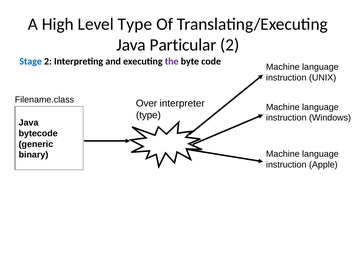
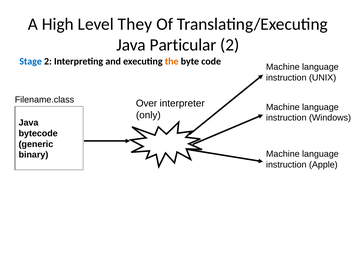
Level Type: Type -> They (135, 24)
the colour: purple -> orange (172, 61)
type: type -> only (148, 115)
